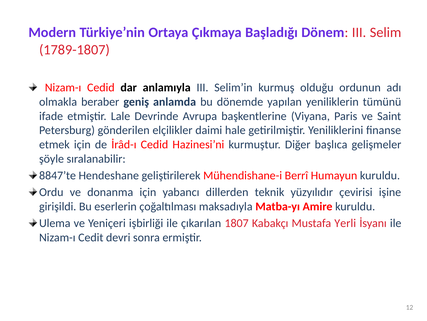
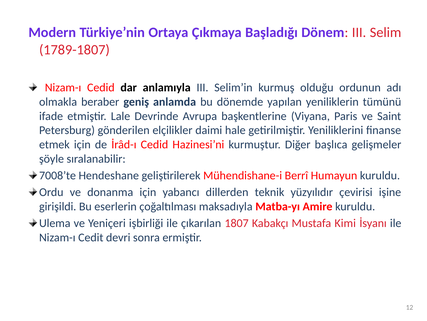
8847’te: 8847’te -> 7008’te (58, 175)
Yerli: Yerli -> Kimi (345, 223)
